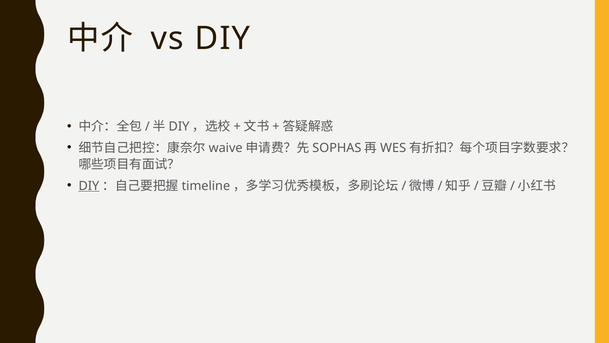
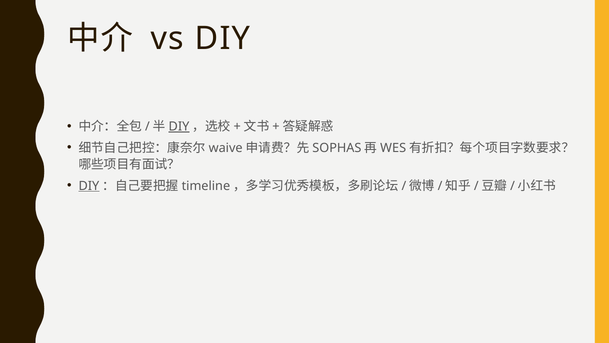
DIY underline: none -> present (179, 126)
